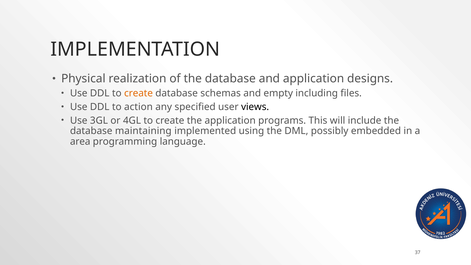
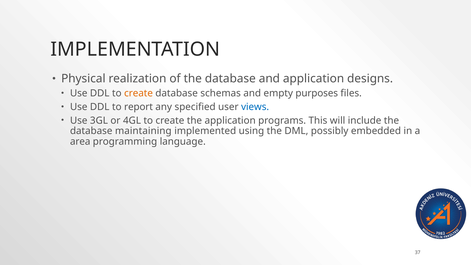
including: including -> purposes (317, 93)
action: action -> report (139, 107)
views colour: black -> blue (255, 107)
